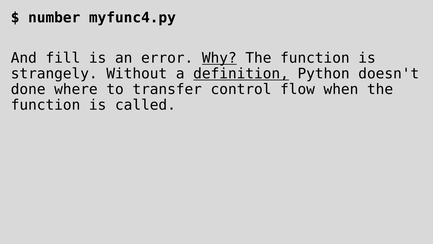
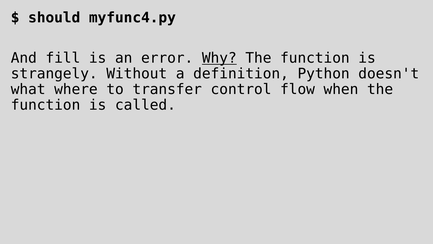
number: number -> should (54, 18)
definition underline: present -> none (241, 74)
done: done -> what (28, 89)
